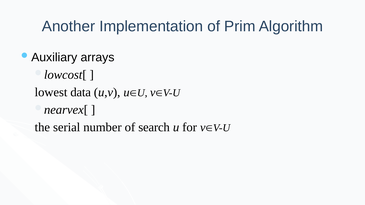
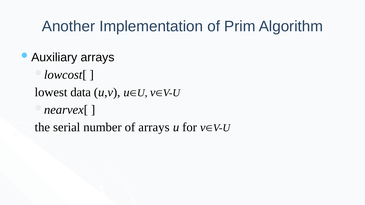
of search: search -> arrays (154, 127)
